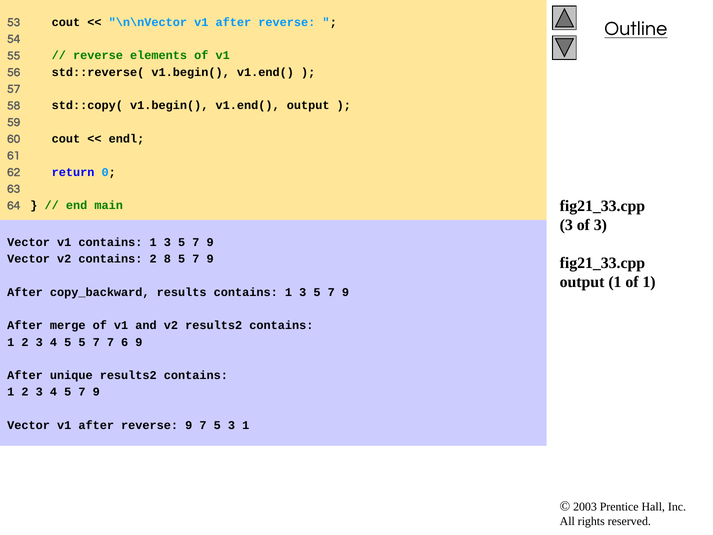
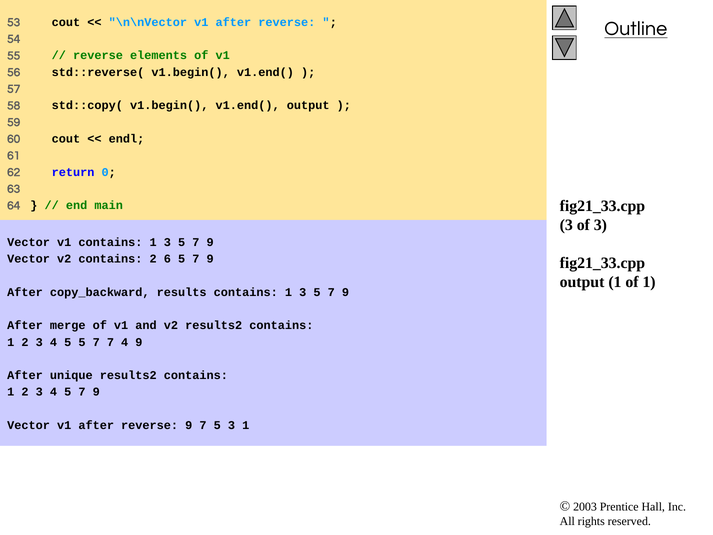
8: 8 -> 6 (167, 259)
7 6: 6 -> 4 (125, 342)
